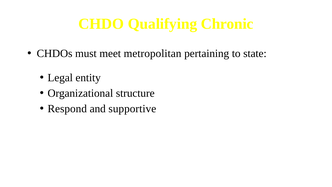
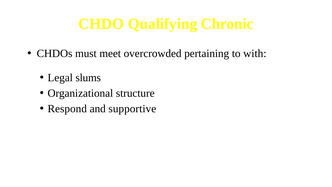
metropolitan: metropolitan -> overcrowded (153, 53)
state: state -> with (255, 53)
entity: entity -> slums (88, 78)
